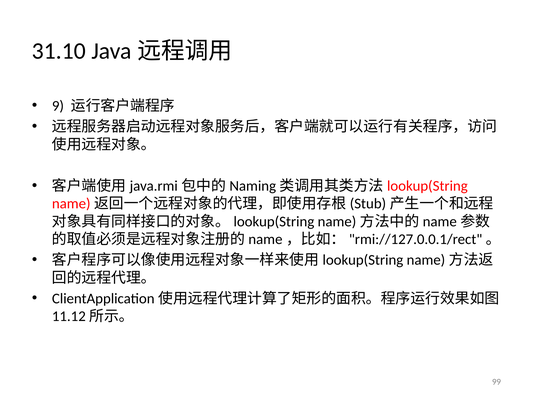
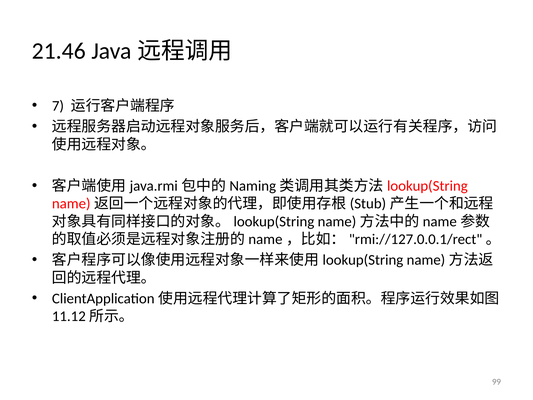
31.10: 31.10 -> 21.46 (59, 51)
9: 9 -> 7 (58, 106)
